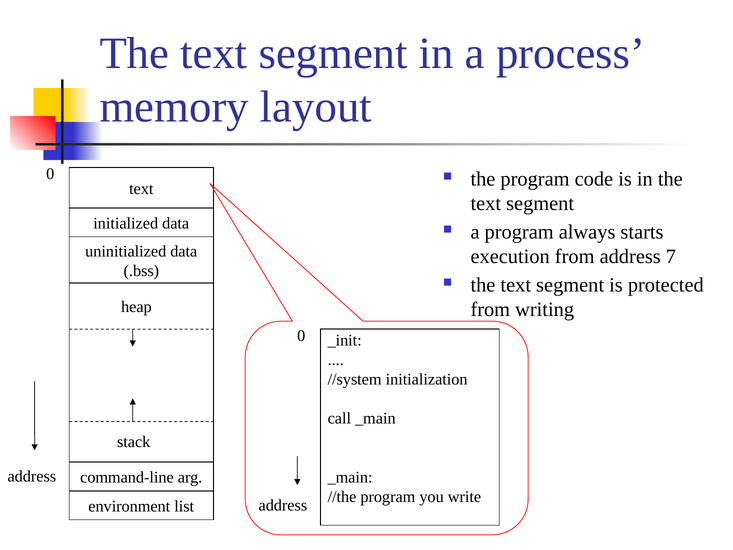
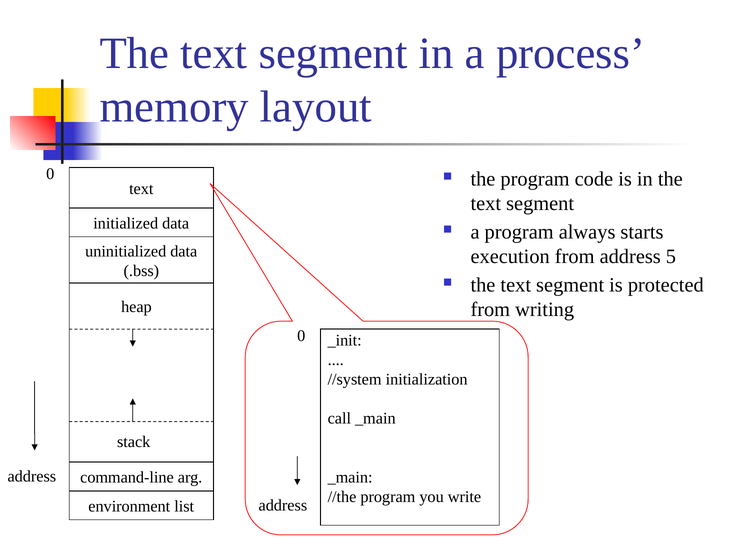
7: 7 -> 5 (671, 256)
